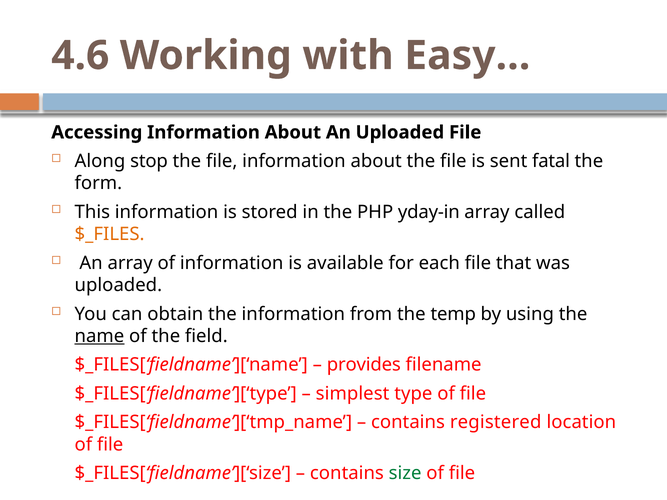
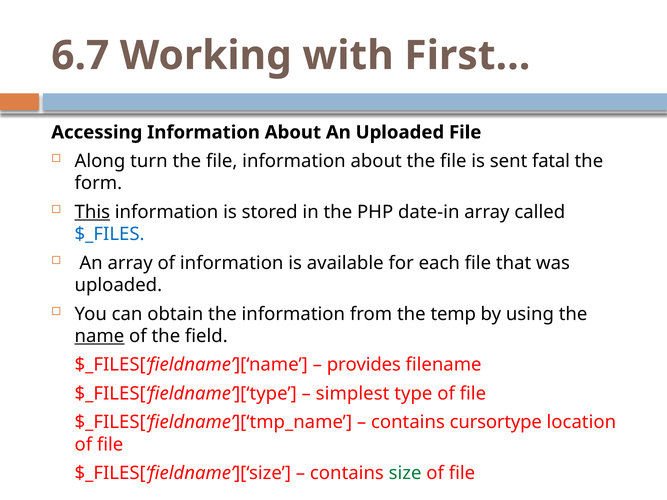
4.6: 4.6 -> 6.7 (80, 56)
Easy…: Easy… -> First… (467, 56)
stop: stop -> turn (149, 161)
This underline: none -> present (92, 212)
yday-in: yday-in -> date-in (429, 212)
$_FILES colour: orange -> blue (110, 234)
registered: registered -> cursortype (496, 422)
